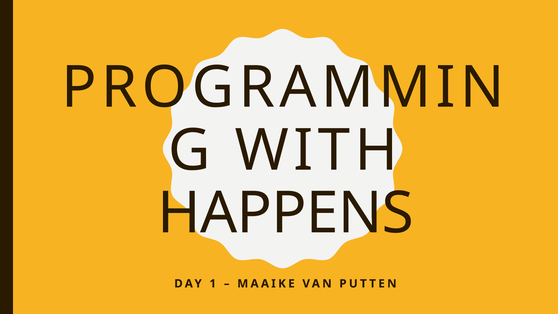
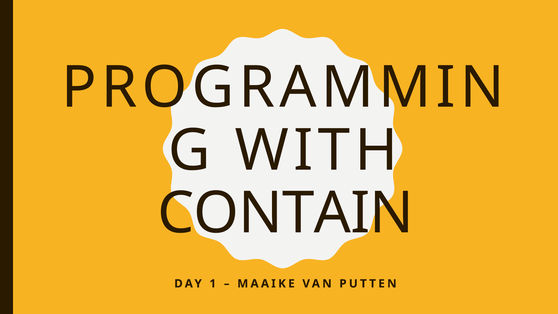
HAPPENS: HAPPENS -> CONTAIN (286, 213)
